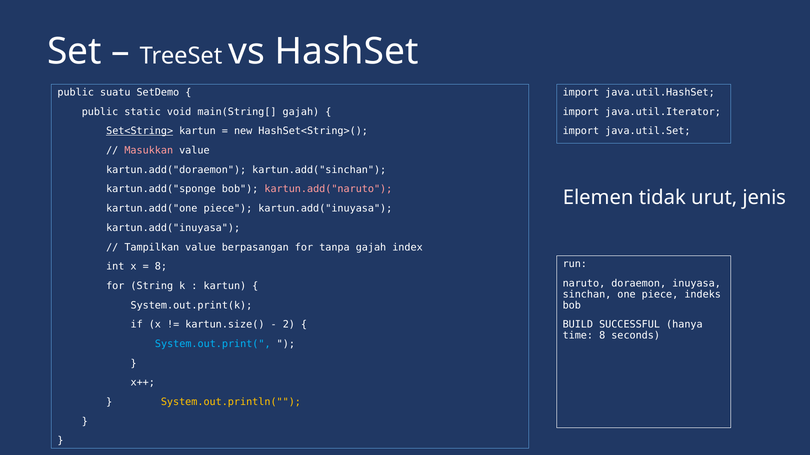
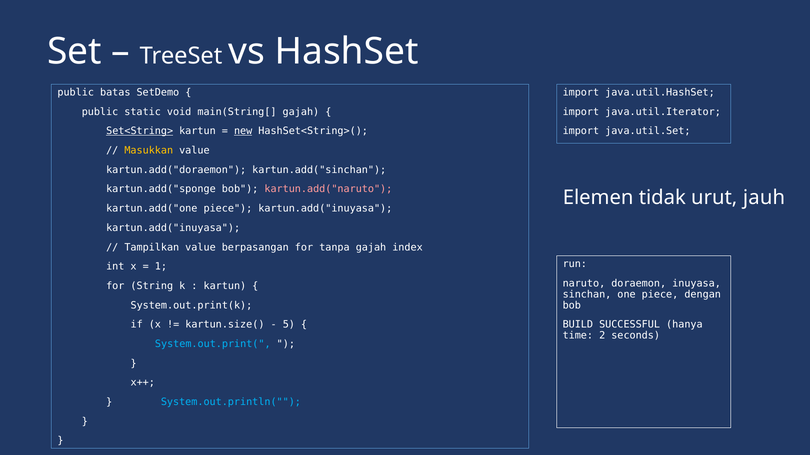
suatu: suatu -> batas (115, 93)
new underline: none -> present (243, 131)
Masukkan colour: pink -> yellow (149, 151)
jenis: jenis -> jauh (764, 198)
8: 8 -> 1 (161, 267)
indeks: indeks -> dengan (703, 295)
2: 2 -> 5 (289, 325)
time 8: 8 -> 2 (602, 336)
System.out.println( colour: yellow -> light blue (231, 402)
